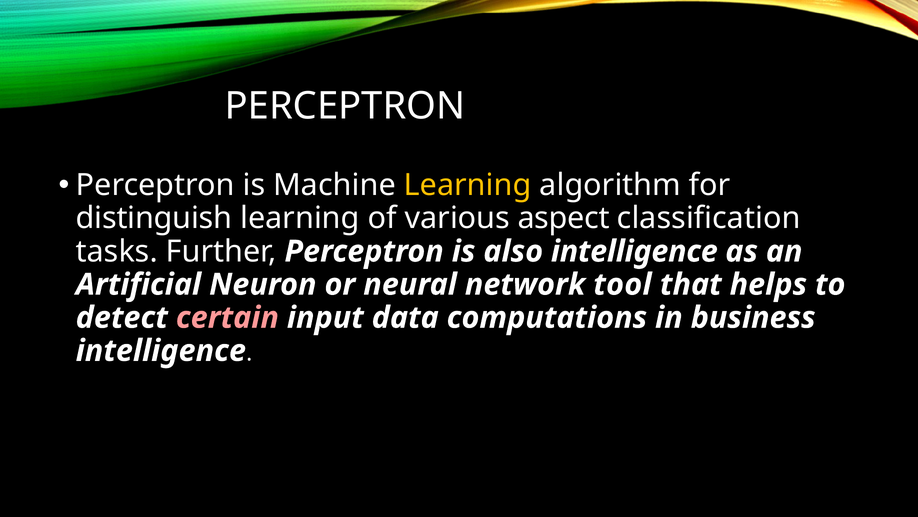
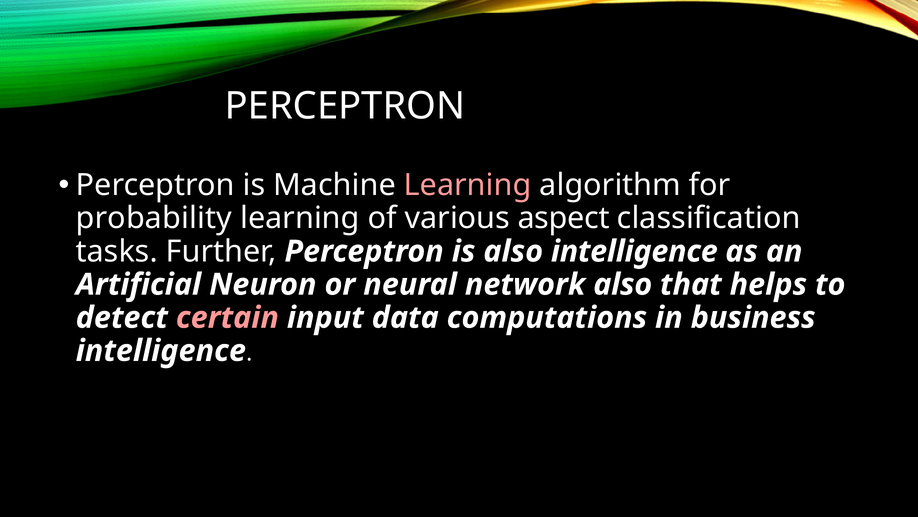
Learning colour: yellow -> pink (468, 185)
distinguish: distinguish -> probability (154, 218)
network tool: tool -> also (623, 284)
